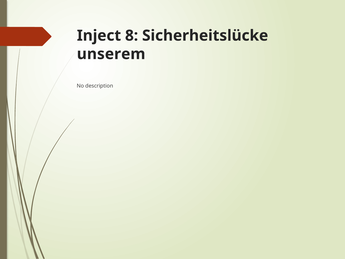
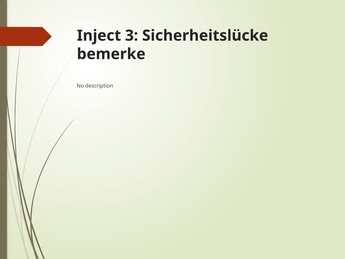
8: 8 -> 3 (132, 36)
unserem: unserem -> bemerke (111, 54)
